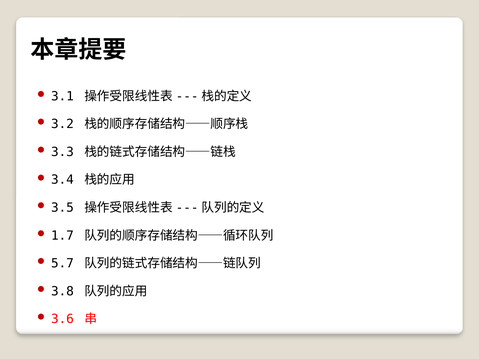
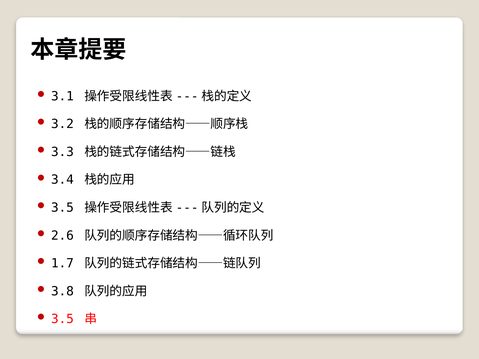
1.7: 1.7 -> 2.6 (62, 236)
5.7: 5.7 -> 1.7 (62, 264)
3.6: 3.6 -> 3.5 (62, 319)
